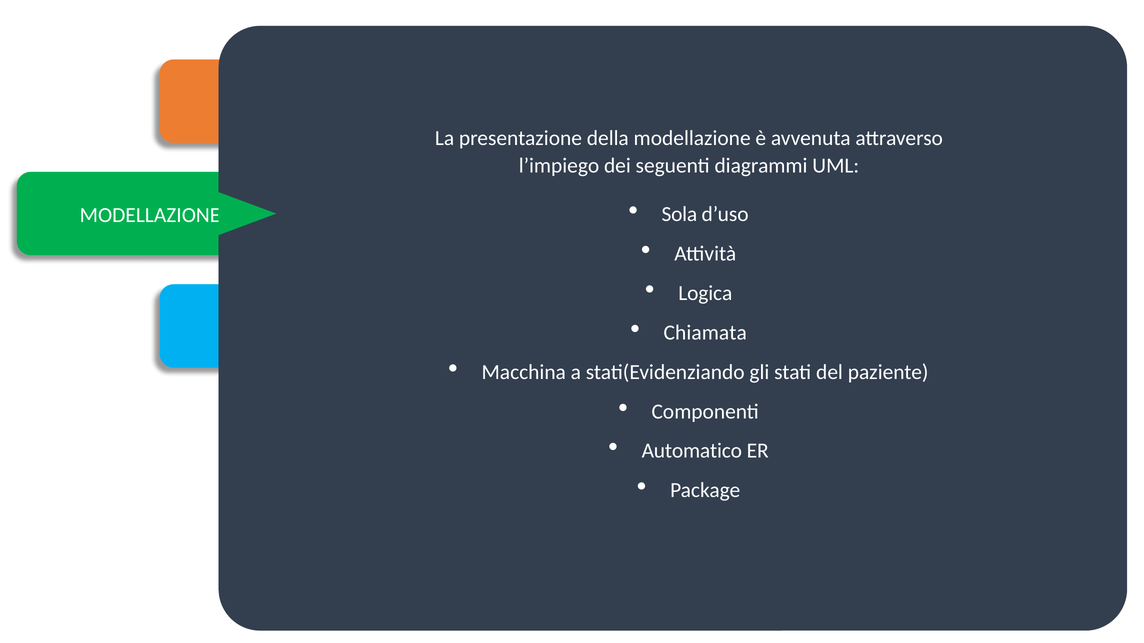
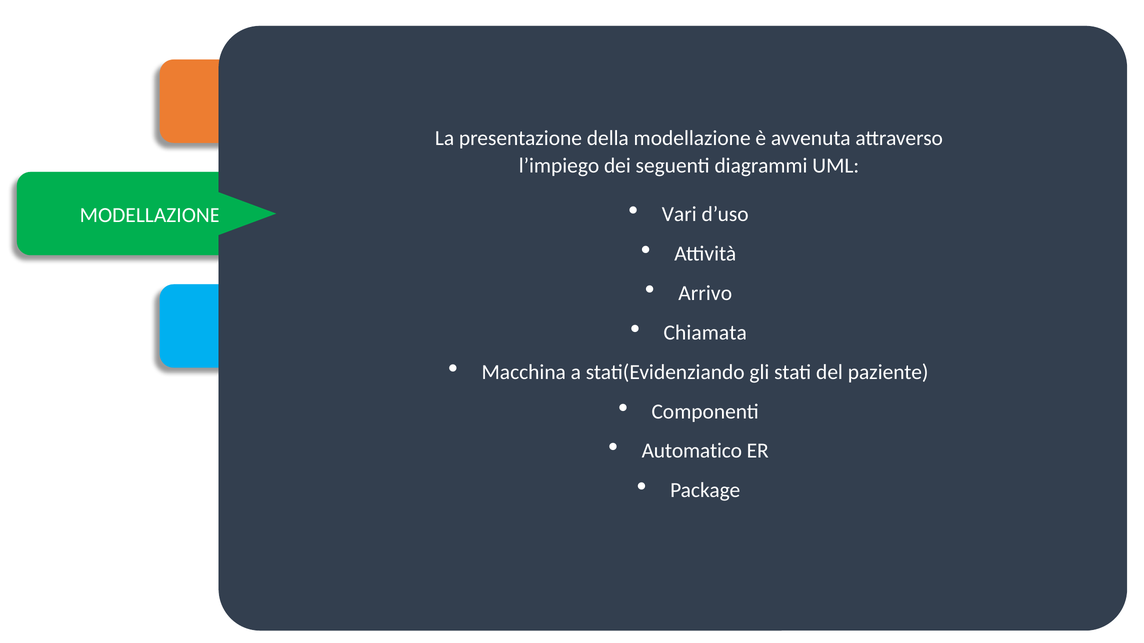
Sola: Sola -> Vari (679, 215)
Logica: Logica -> Arrivo (705, 293)
